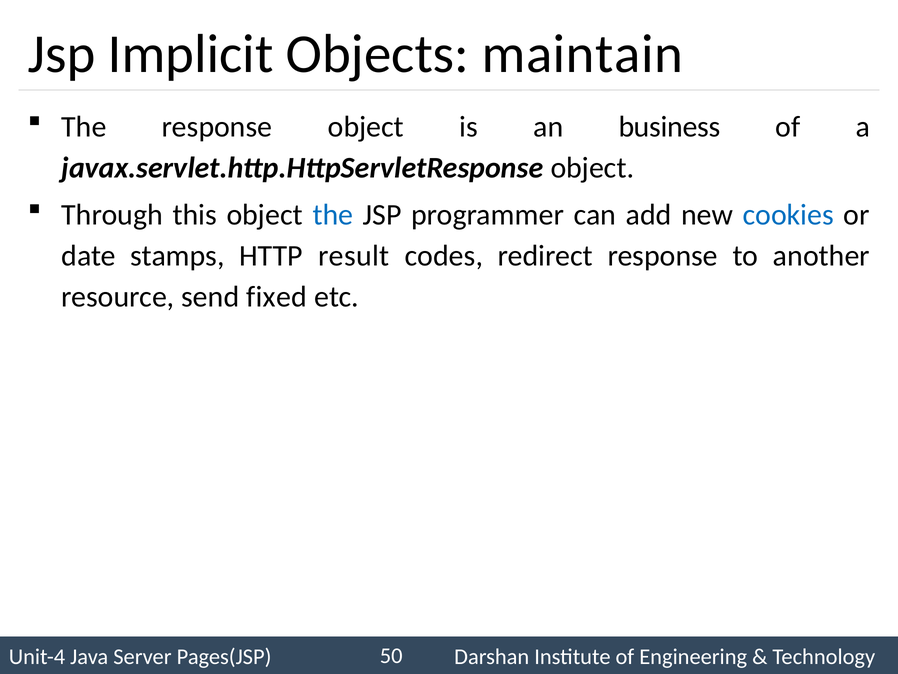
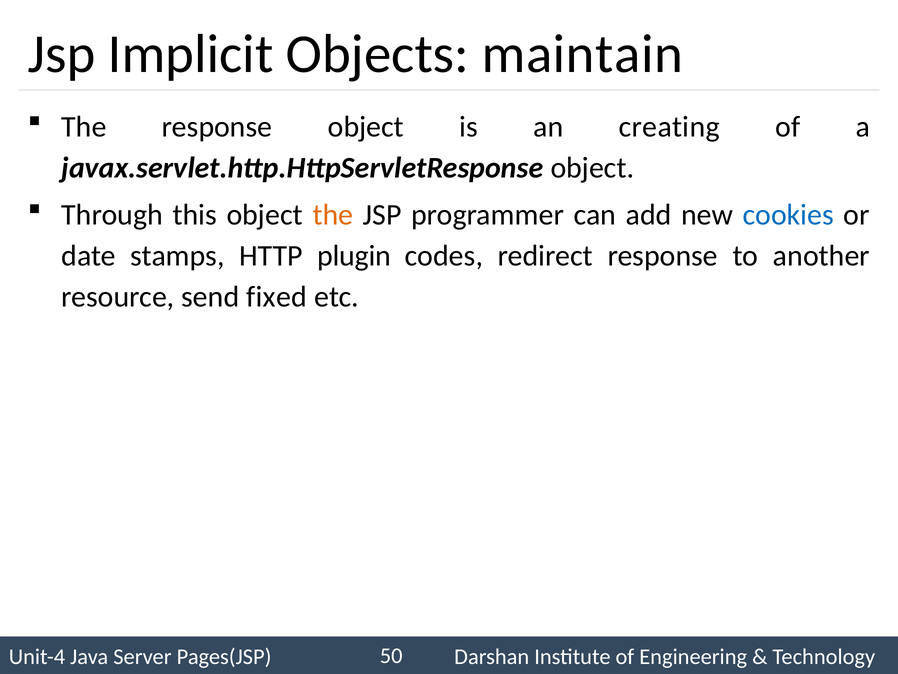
business: business -> creating (669, 127)
the colour: blue -> orange (333, 215)
result: result -> plugin (354, 256)
